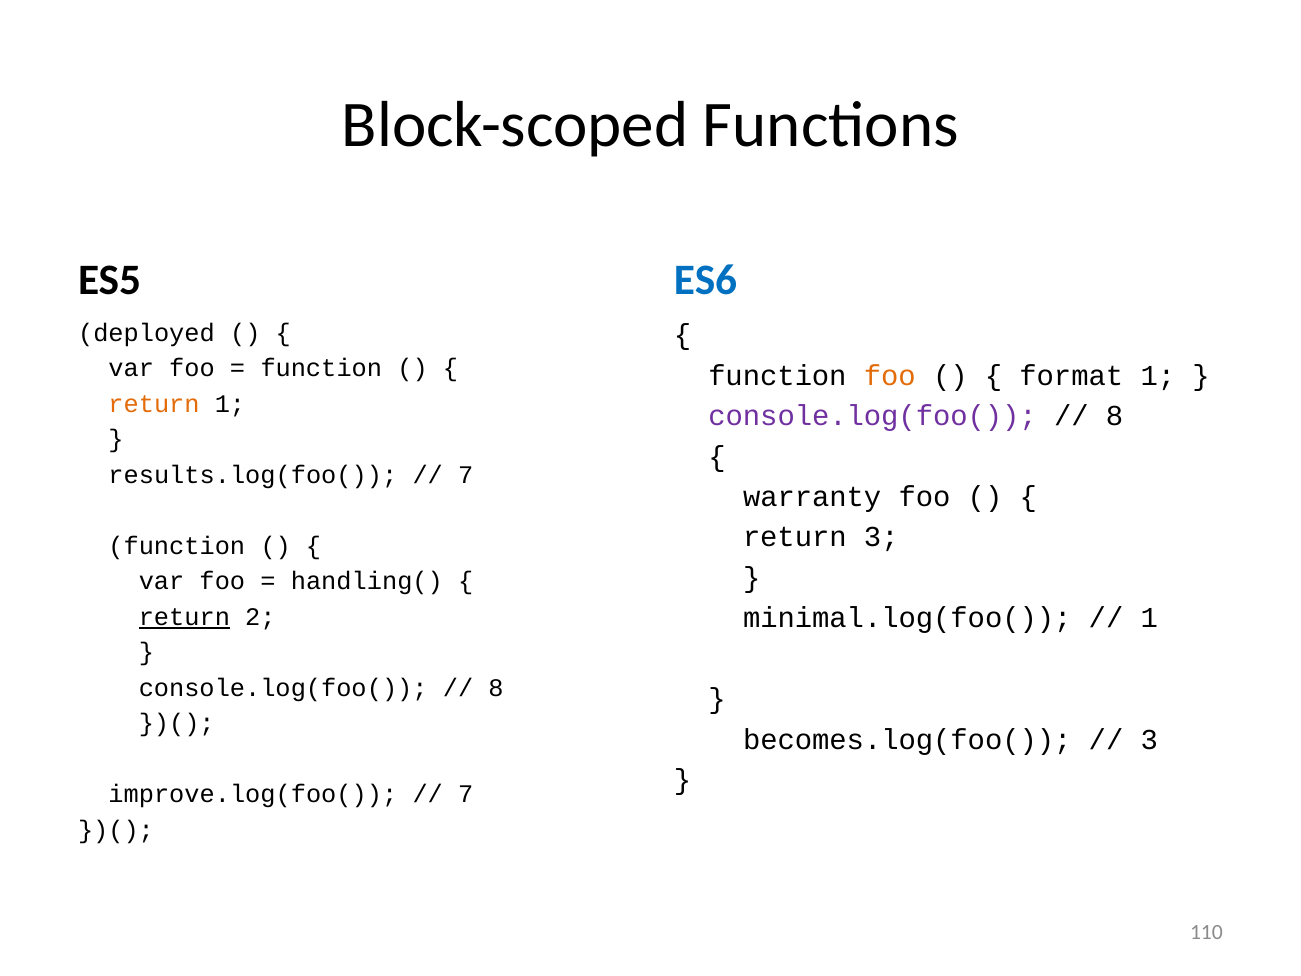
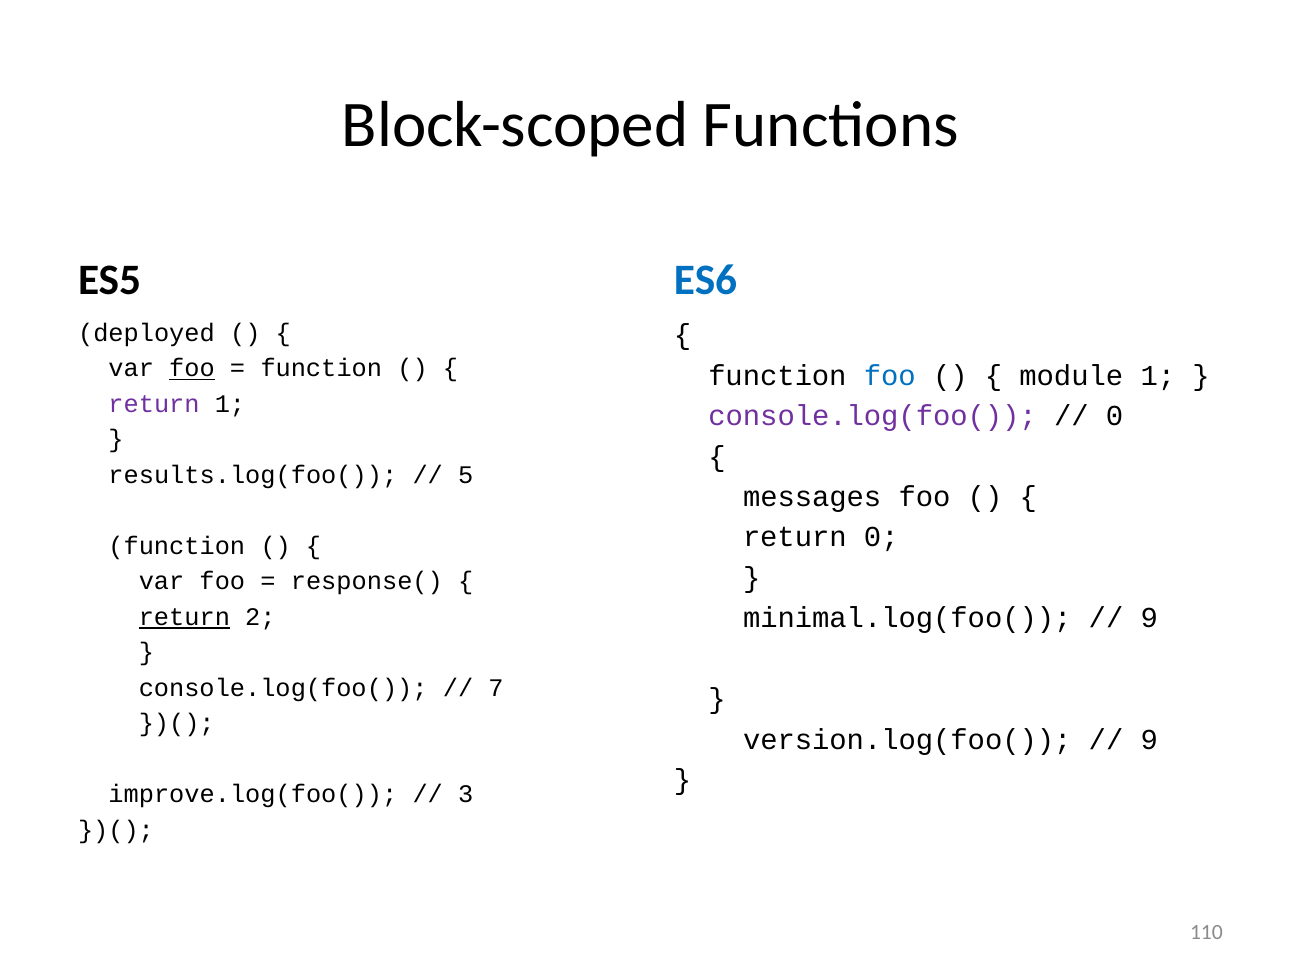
foo underline: none -> present (192, 368)
foo colour: orange -> blue (890, 376)
format: format -> module (1071, 376)
return colour: orange -> purple (154, 404)
8: 8 -> 0 (1115, 416)
7: 7 -> 5 (466, 475)
warranty: warranty -> messages (812, 497)
return 3: 3 -> 0 (881, 537)
handling(: handling( -> response( (367, 581)
1: 1 -> 9 (1149, 618)
8: 8 -> 7 (496, 688)
becomes.log(foo(: becomes.log(foo( -> version.log(foo( (907, 739)
3: 3 -> 9 (1149, 739)
7: 7 -> 3 (466, 794)
